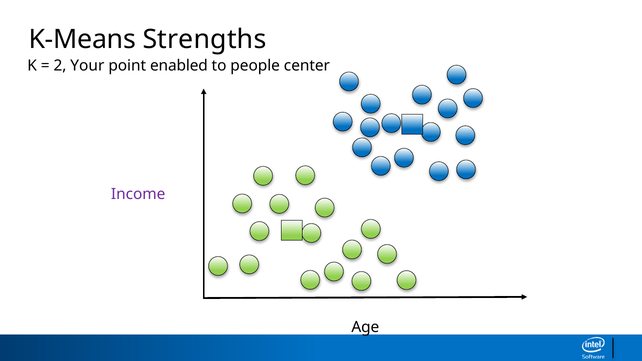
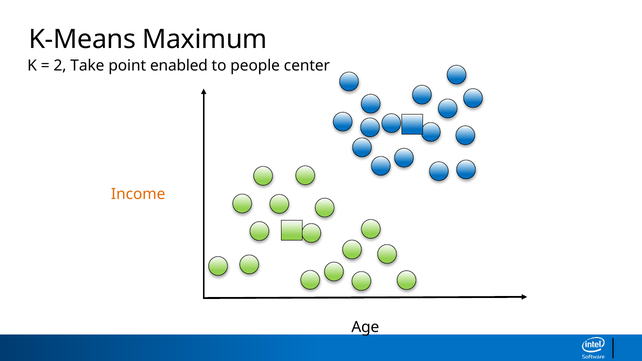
Strengths: Strengths -> Maximum (205, 39)
Your: Your -> Take (87, 66)
Income colour: purple -> orange (138, 194)
